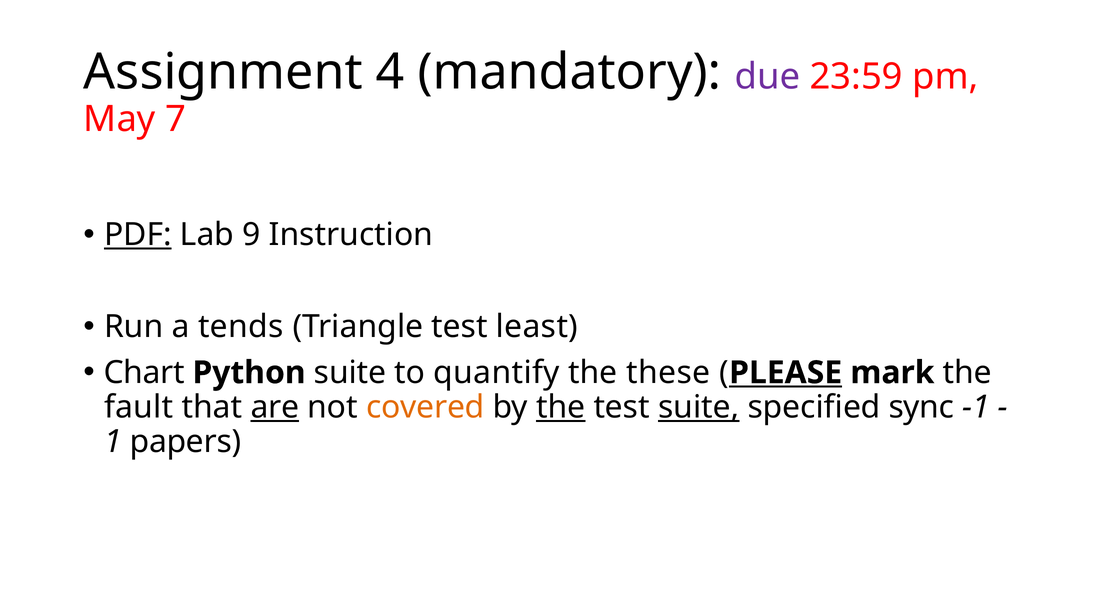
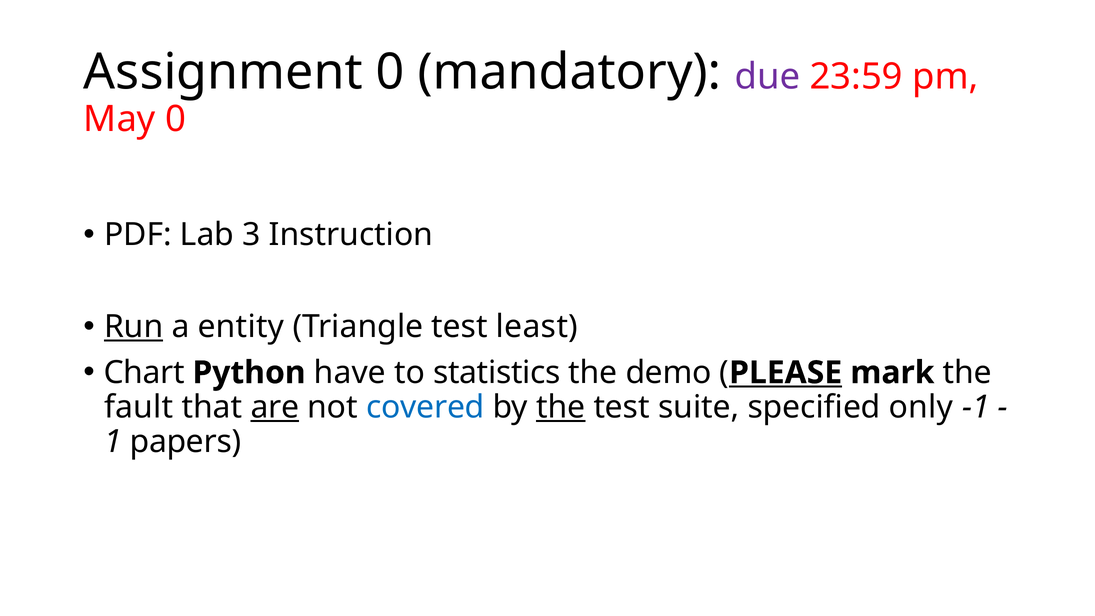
Assignment 4: 4 -> 0 (390, 72)
May 7: 7 -> 0 (176, 119)
PDF underline: present -> none (138, 235)
9: 9 -> 3 (251, 235)
Run underline: none -> present (134, 327)
tends: tends -> entity (241, 327)
Python suite: suite -> have (350, 373)
quantify: quantify -> statistics (497, 373)
these: these -> demo (669, 373)
covered colour: orange -> blue (425, 407)
suite underline: present -> none (699, 407)
sync: sync -> only (921, 407)
